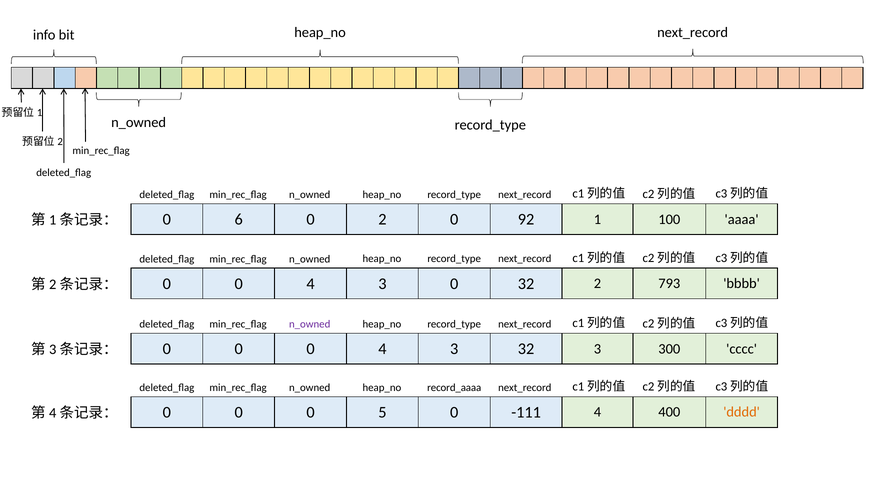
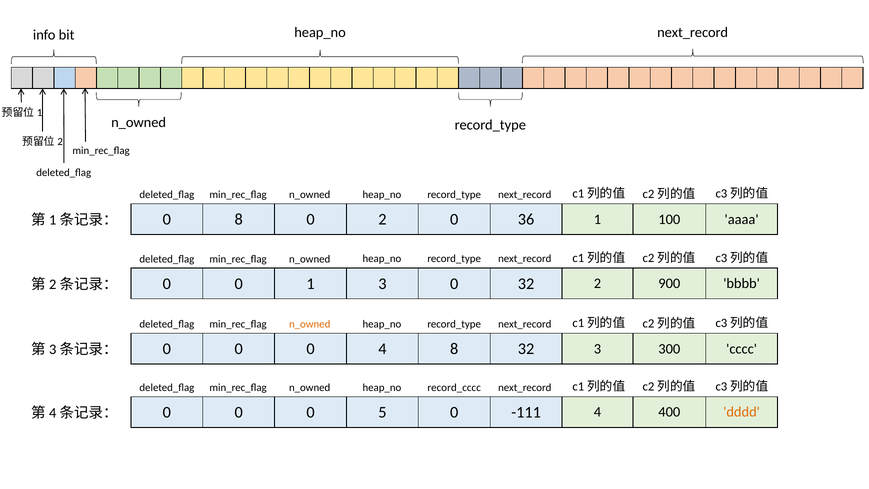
0 6: 6 -> 8 (239, 219)
92: 92 -> 36 (526, 219)
4: 4 -> 1 (311, 284)
793: 793 -> 900 (669, 283)
n_owned colour: purple -> orange (310, 324)
3: 3 -> 8 (454, 349)
record_aaaa: record_aaaa -> record_cccc (454, 387)
